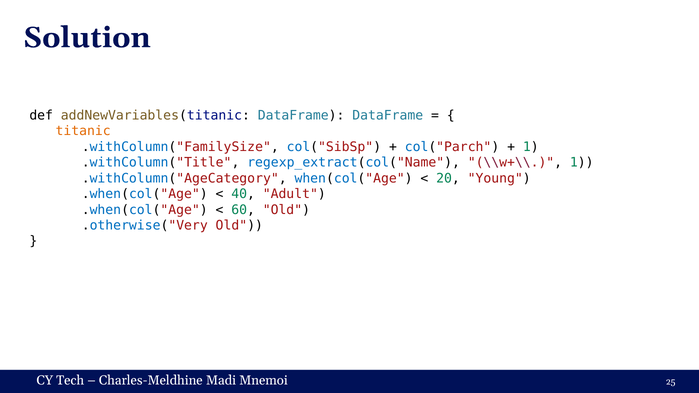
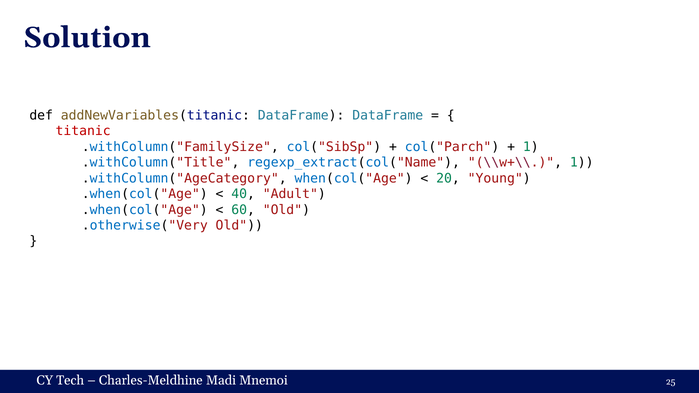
titanic colour: orange -> red (83, 131)
